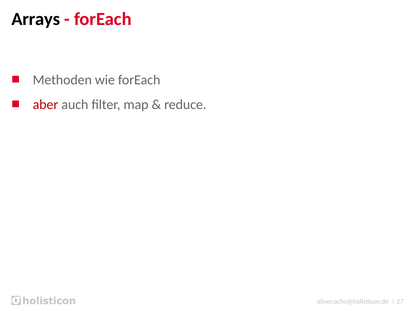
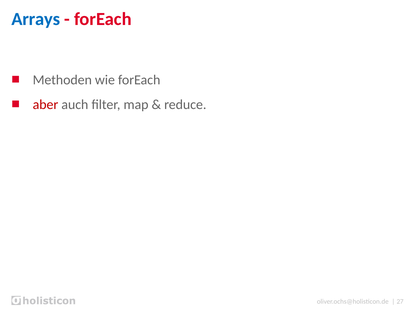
Arrays colour: black -> blue (36, 19)
